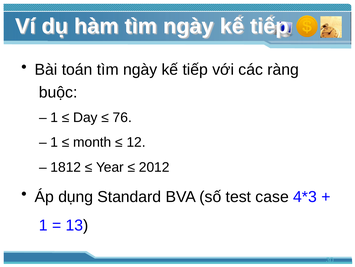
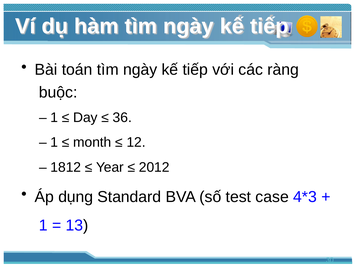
76: 76 -> 36 (122, 117)
